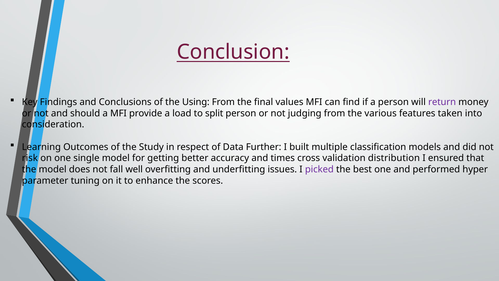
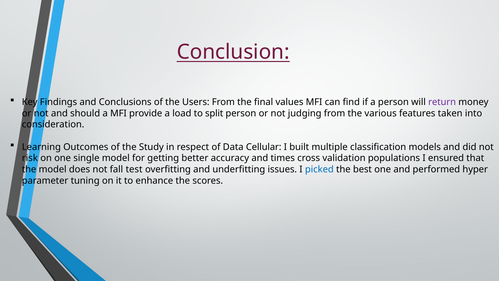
Using: Using -> Users (196, 102)
Further: Further -> Cellular (264, 147)
distribution: distribution -> populations (394, 158)
well: well -> test (134, 169)
picked colour: purple -> blue (319, 169)
